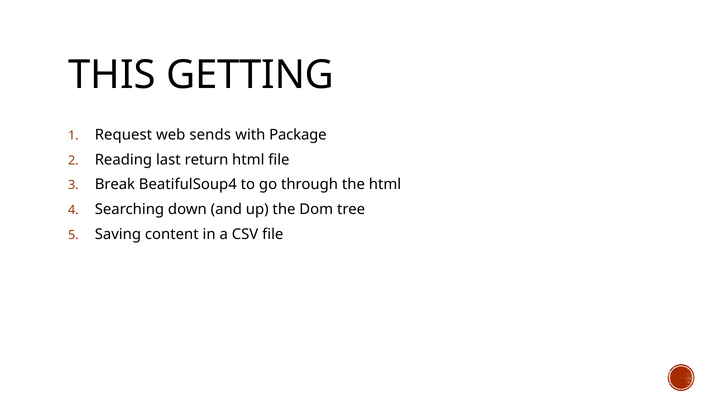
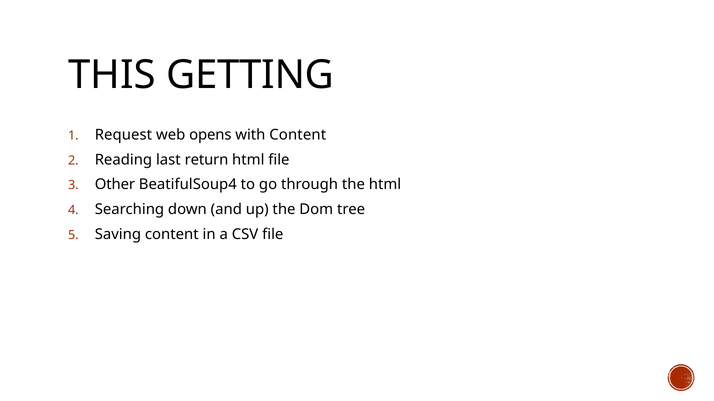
sends: sends -> opens (210, 135)
with Package: Package -> Content (298, 135)
Break: Break -> Other (115, 185)
